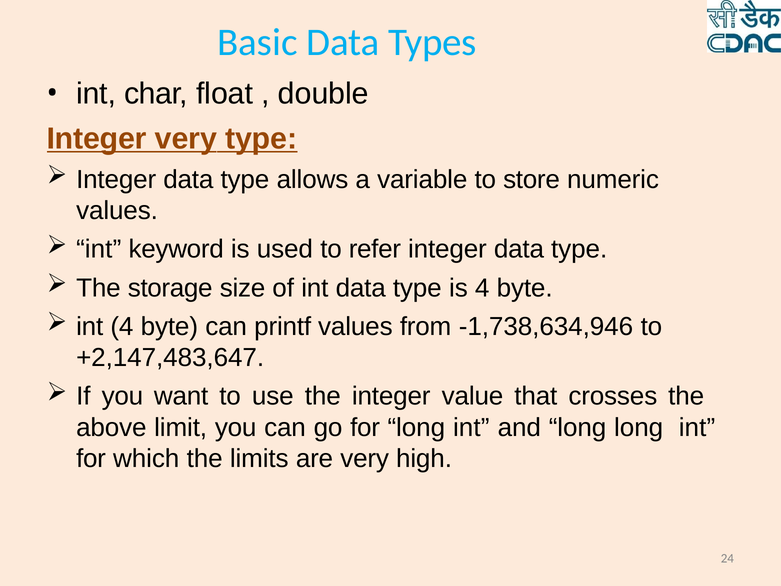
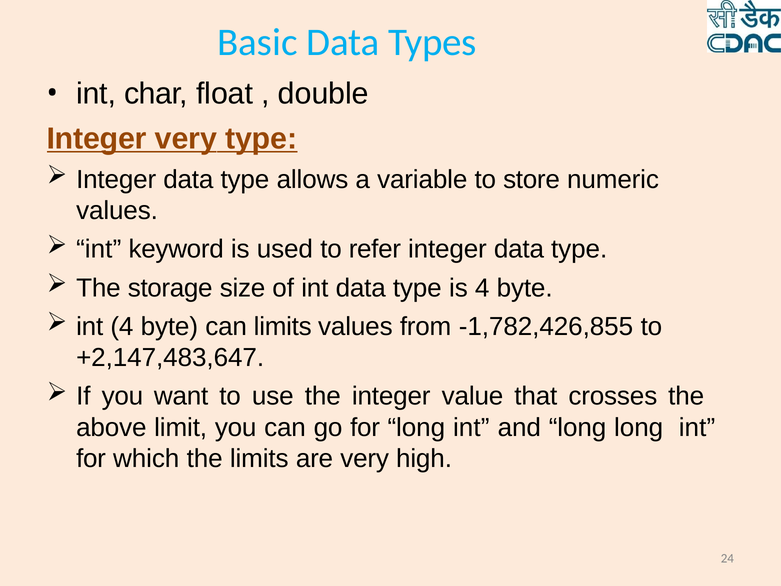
can printf: printf -> limits (283, 326)
-1,738,634,946: -1,738,634,946 -> -1,782,426,855 (546, 326)
